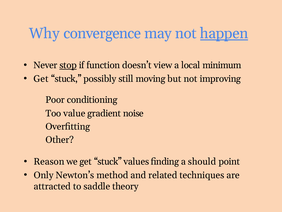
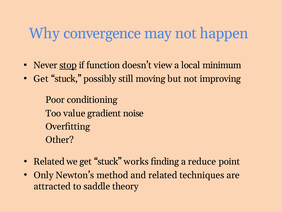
happen underline: present -> none (224, 33)
Reason: Reason -> Related (49, 161)
values: values -> works (136, 161)
should: should -> reduce (202, 161)
